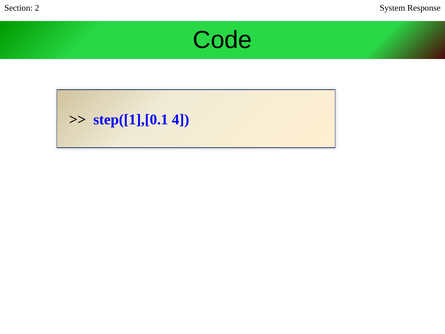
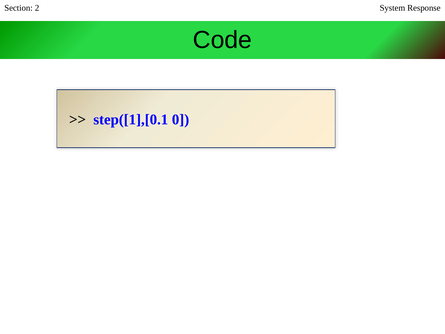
4: 4 -> 0 (181, 119)
